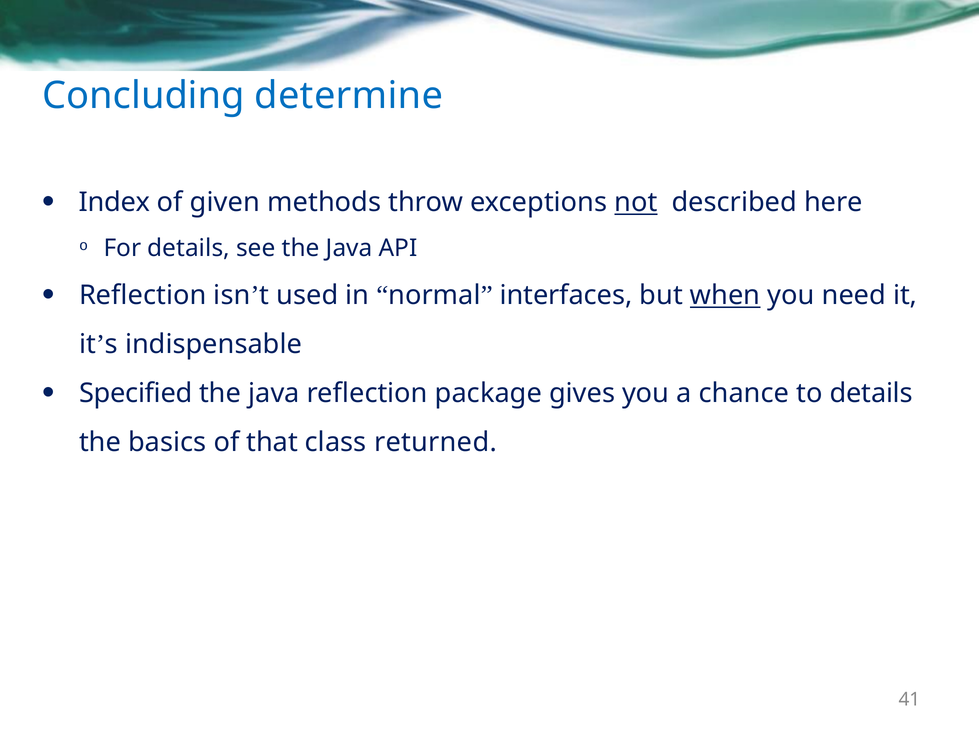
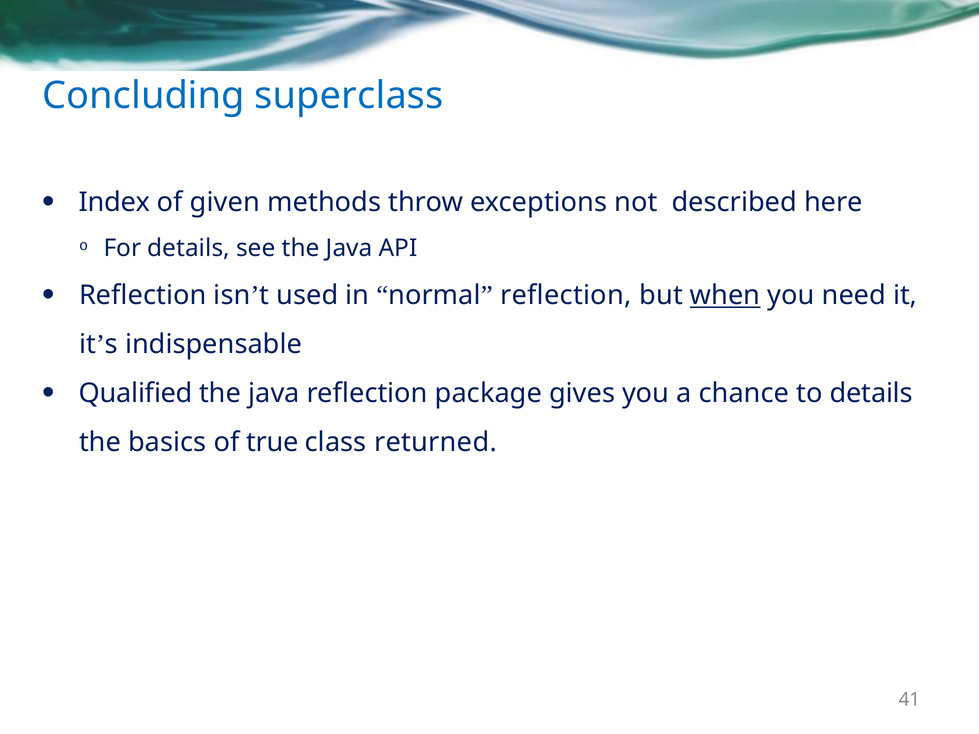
determine: determine -> superclass (349, 96)
not underline: present -> none (636, 203)
interfaces: interfaces -> reflection (566, 296)
Specified: Specified -> Qualified (136, 393)
that: that -> true (272, 442)
